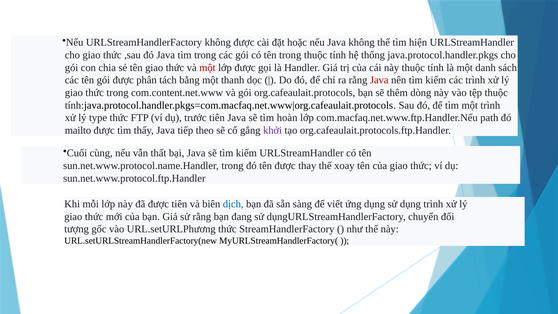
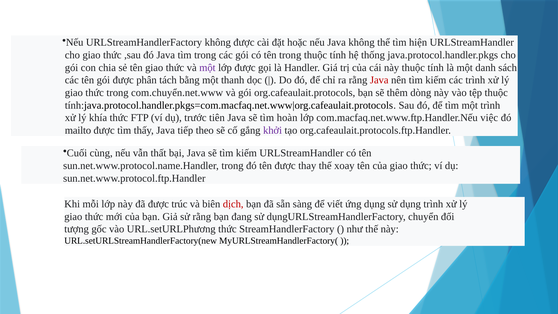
một colour: red -> purple (207, 68)
com.content.net.www: com.content.net.www -> com.chuyển.net.www (177, 93)
type: type -> khía (98, 118)
path: path -> việc (489, 118)
được tiên: tiên -> trúc (179, 204)
dịch colour: blue -> red (233, 204)
